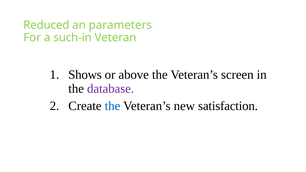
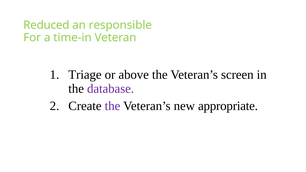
parameters: parameters -> responsible (120, 25)
such-in: such-in -> time-in (72, 38)
Shows: Shows -> Triage (85, 75)
the colour: blue -> purple (113, 106)
satisfaction: satisfaction -> appropriate (228, 106)
